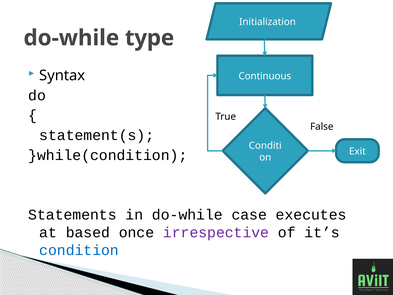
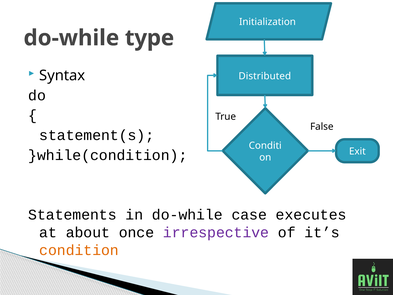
Continuous: Continuous -> Distributed (265, 76)
based: based -> about (88, 232)
condition colour: blue -> orange (79, 250)
